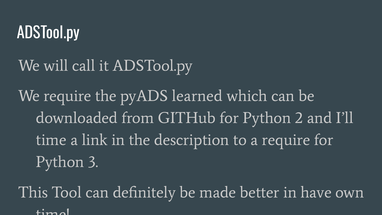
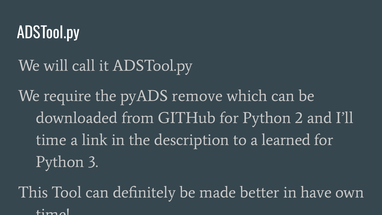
learned: learned -> remove (197, 96)
a require: require -> learned (286, 140)
